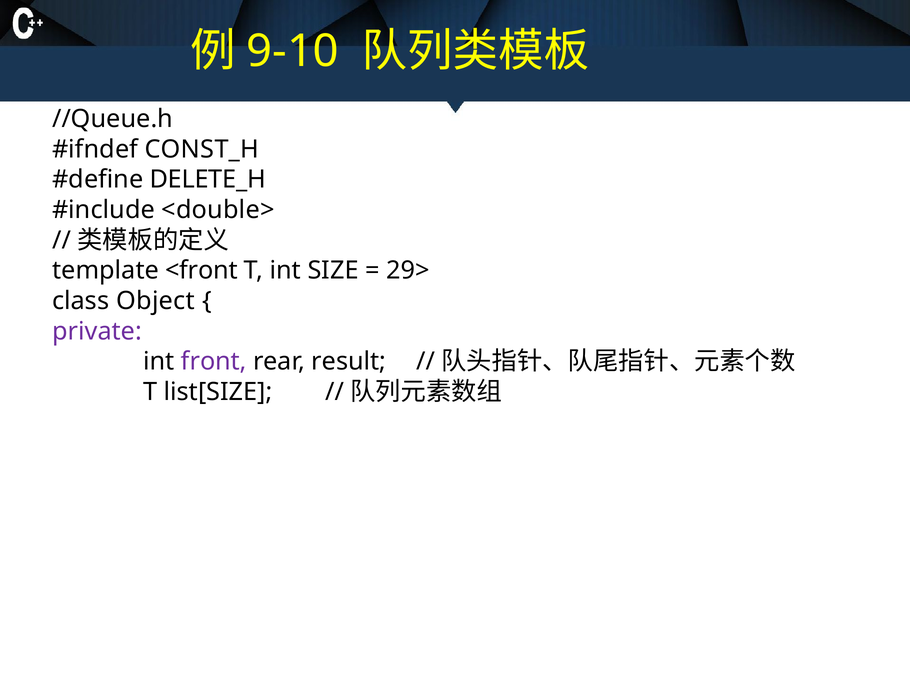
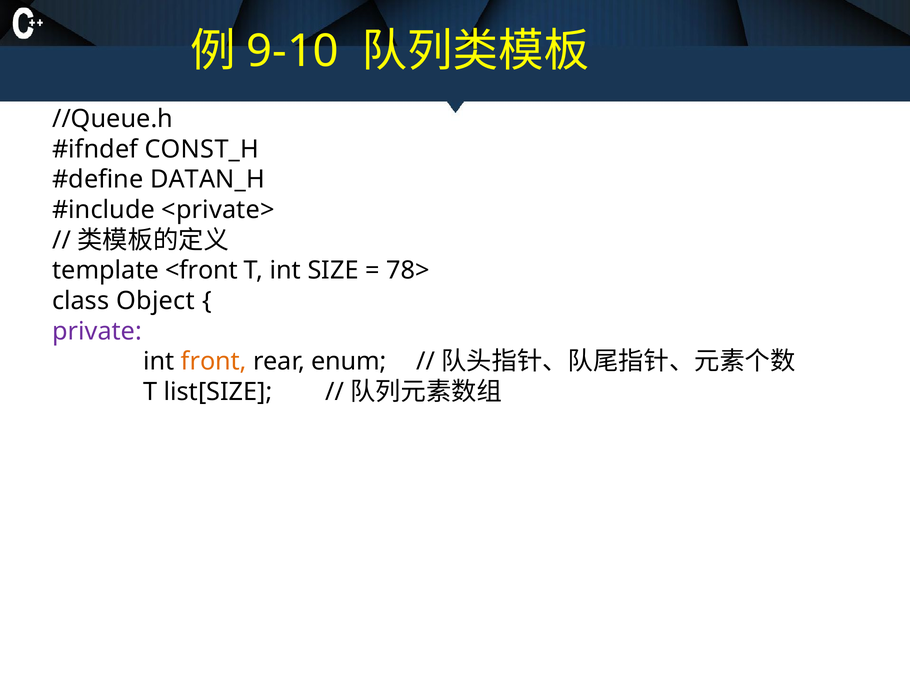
DELETE_H: DELETE_H -> DATAN_H (207, 180)
<double>: <double> -> <private> (218, 210)
29>: 29> -> 78> (408, 271)
front colour: purple -> orange (214, 362)
result: result -> enum (349, 362)
